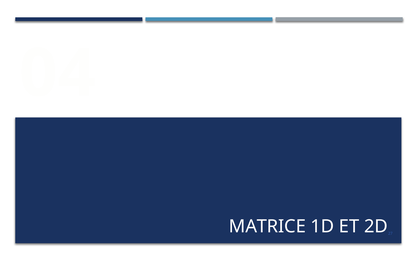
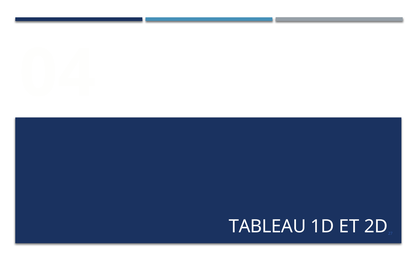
MATRICE: MATRICE -> TABLEAU (267, 227)
